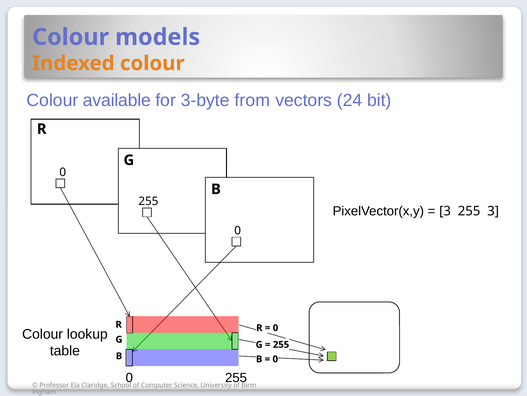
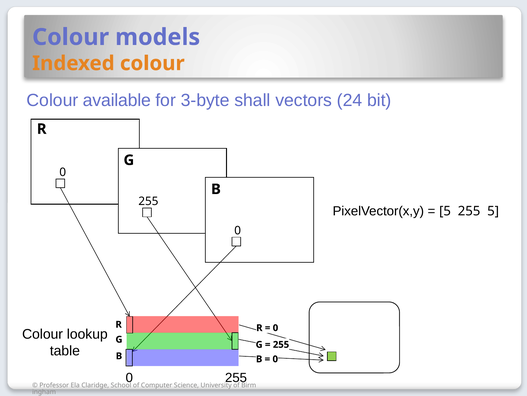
from: from -> shall (252, 100)
3: 3 -> 5 (445, 211)
255 3: 3 -> 5 (493, 211)
